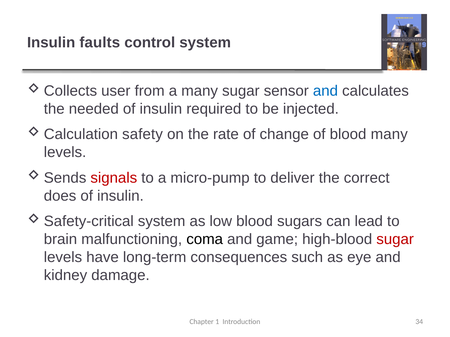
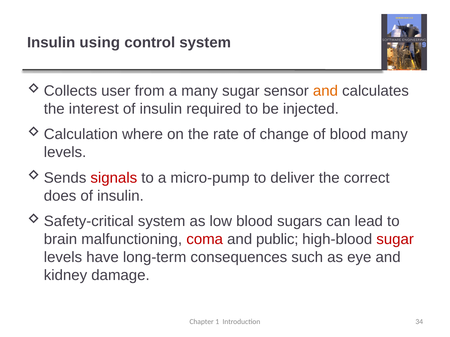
faults: faults -> using (100, 43)
and colour: blue -> orange (325, 91)
needed: needed -> interest (94, 109)
safety: safety -> where (143, 135)
coma colour: black -> red (205, 240)
game: game -> public (277, 240)
